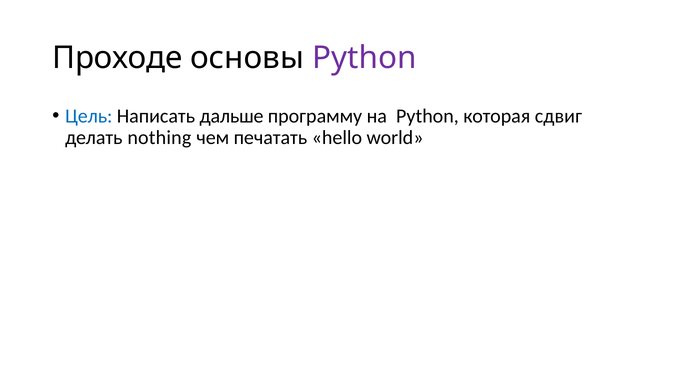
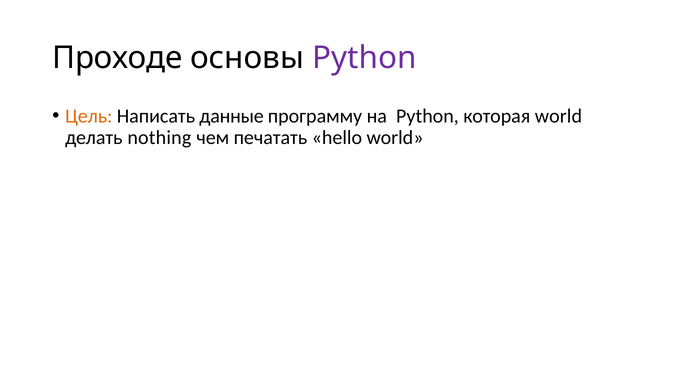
Цель colour: blue -> orange (89, 116)
дальше: дальше -> данные (232, 116)
которая сдвиг: сдвиг -> world (558, 116)
